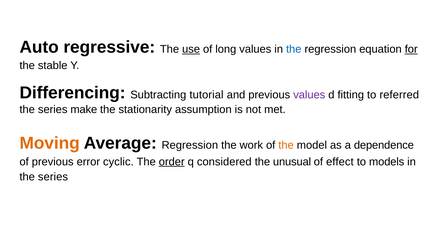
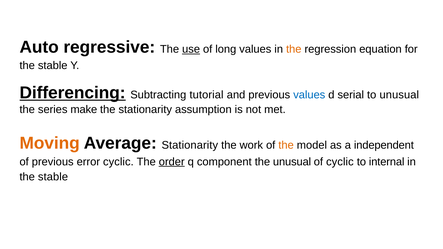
the colour: blue -> orange (294, 49)
for underline: present -> none (411, 49)
Differencing underline: none -> present (73, 93)
values colour: purple -> blue (309, 95)
fitting: fitting -> serial (351, 95)
to referred: referred -> unusual (399, 95)
Average Regression: Regression -> Stationarity (190, 145)
dependence: dependence -> independent (384, 145)
considered: considered -> component (224, 162)
of effect: effect -> cyclic (340, 162)
models: models -> internal (387, 162)
series: series -> stable (53, 177)
